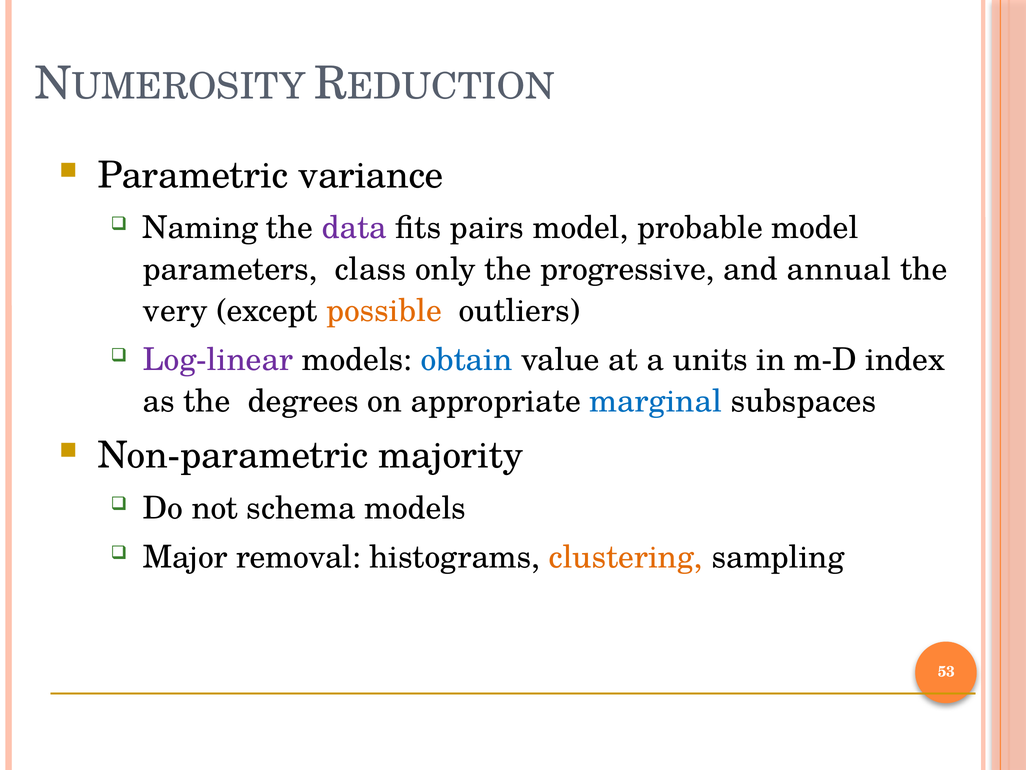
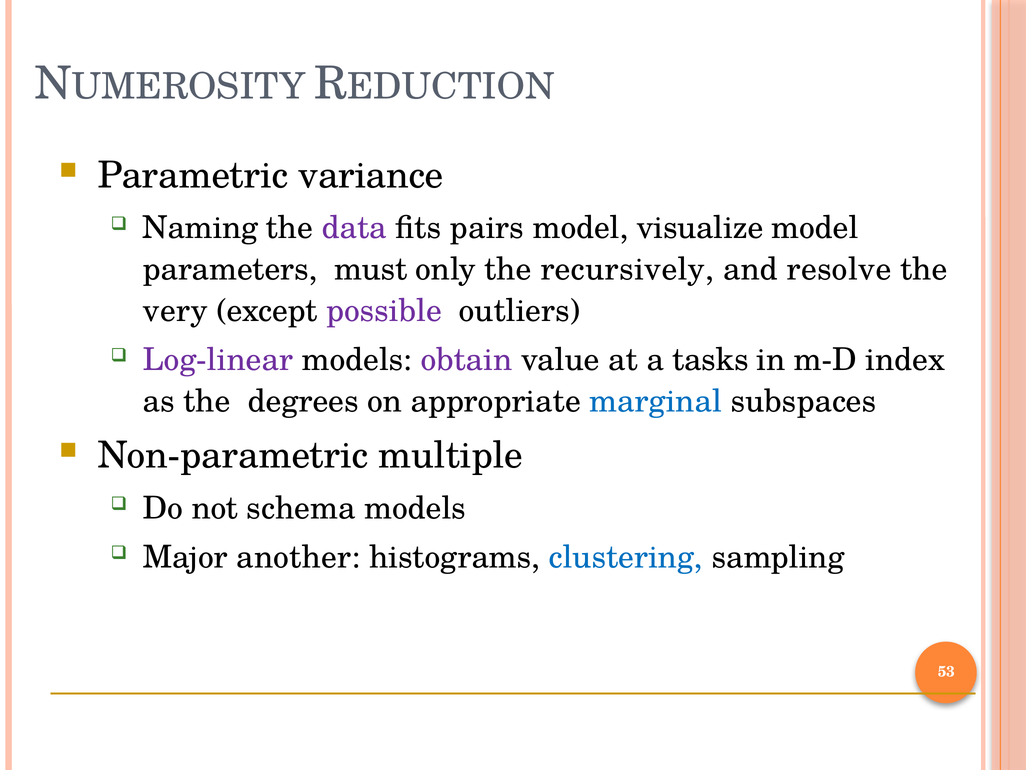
probable: probable -> visualize (700, 228)
class: class -> must (371, 269)
progressive: progressive -> recursively (627, 269)
annual: annual -> resolve (839, 269)
possible colour: orange -> purple (384, 311)
obtain colour: blue -> purple (467, 359)
units: units -> tasks (710, 359)
majority: majority -> multiple (451, 455)
removal: removal -> another (298, 557)
clustering colour: orange -> blue (626, 557)
